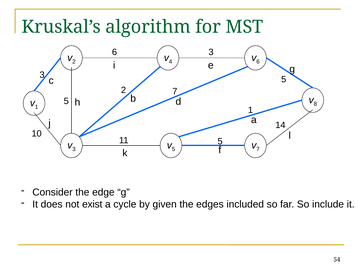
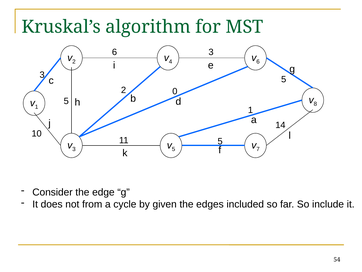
2 7: 7 -> 0 (175, 91)
exist: exist -> from (92, 204)
